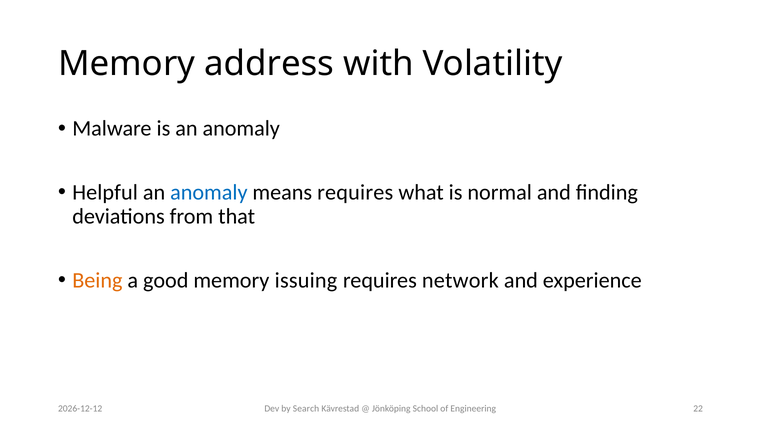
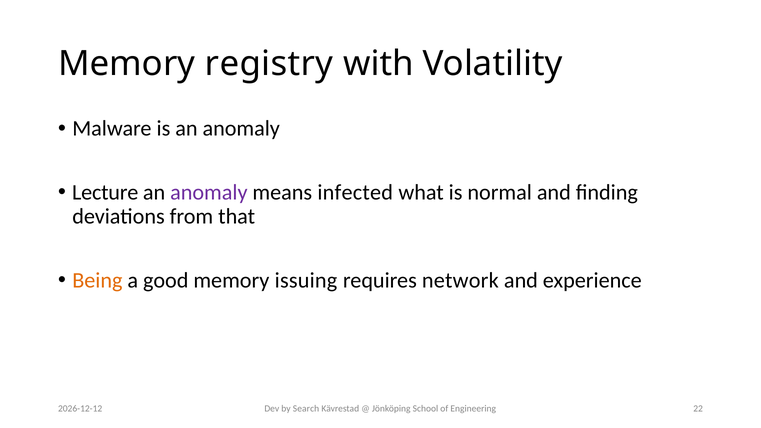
address: address -> registry (269, 64)
Helpful: Helpful -> Lecture (105, 192)
anomaly colour: blue -> purple (209, 192)
means requires: requires -> infected (355, 192)
